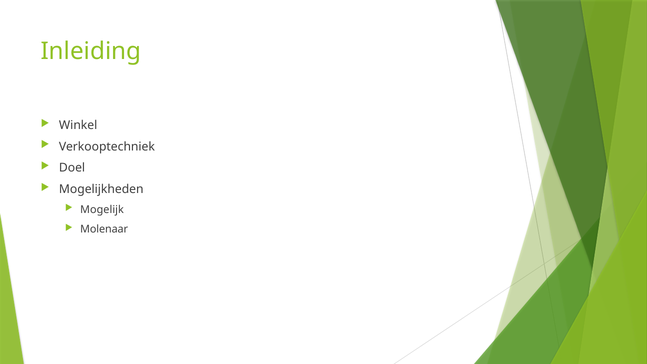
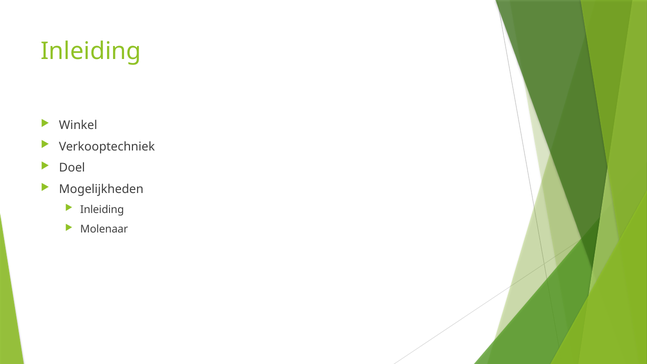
Mogelijk: Mogelijk -> Inleiding (102, 210)
